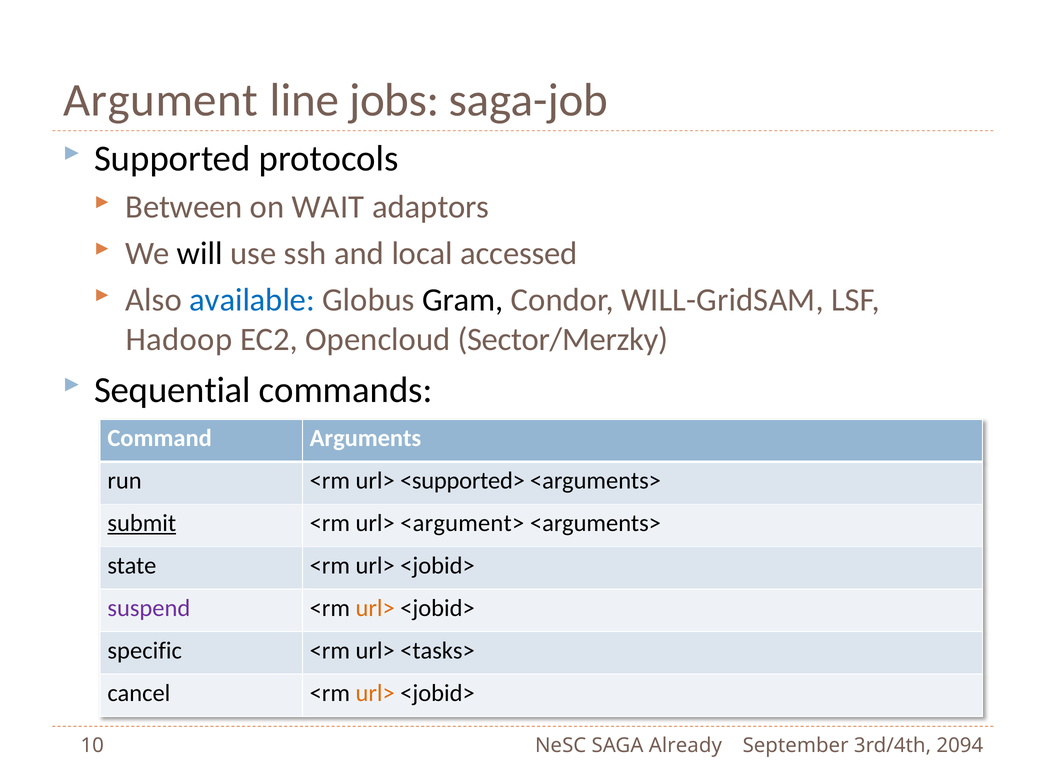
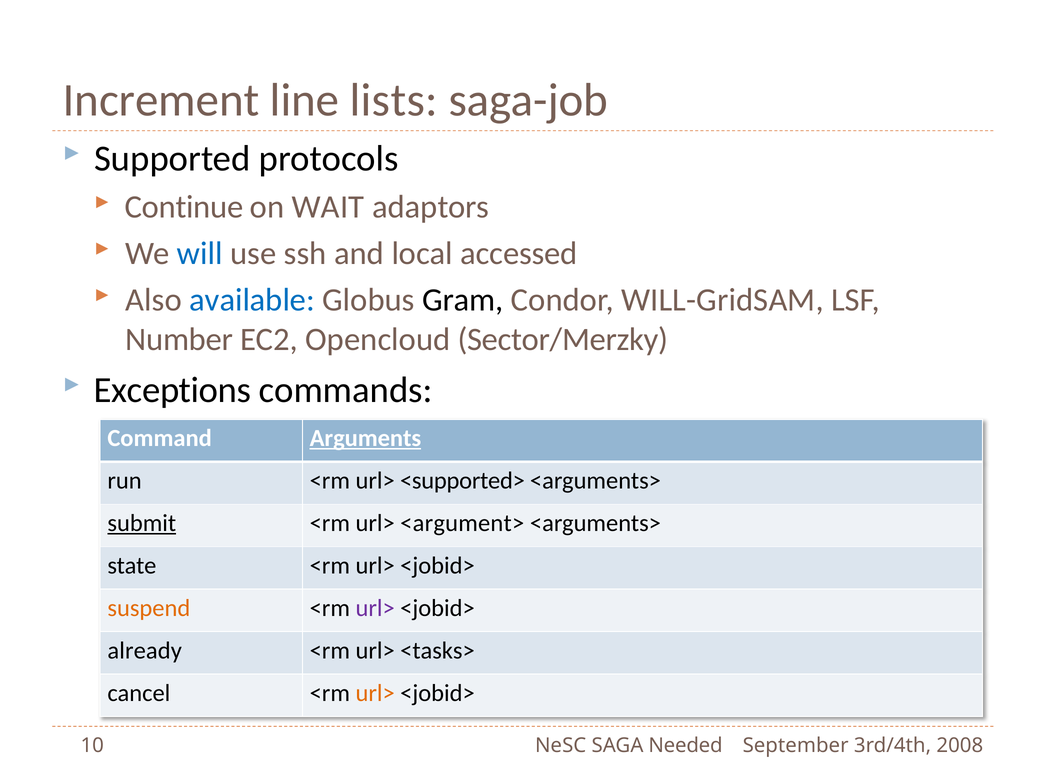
Argument: Argument -> Increment (161, 101)
jobs: jobs -> lists (394, 101)
Between: Between -> Continue (184, 207)
will colour: black -> blue (200, 254)
Hadoop: Hadoop -> Number (179, 340)
Sequential: Sequential -> Exceptions (173, 390)
Arguments underline: none -> present (365, 438)
suspend colour: purple -> orange (149, 608)
url> colour: orange -> purple (375, 608)
specific: specific -> already (145, 651)
Already: Already -> Needed (686, 746)
2094: 2094 -> 2008 (960, 746)
